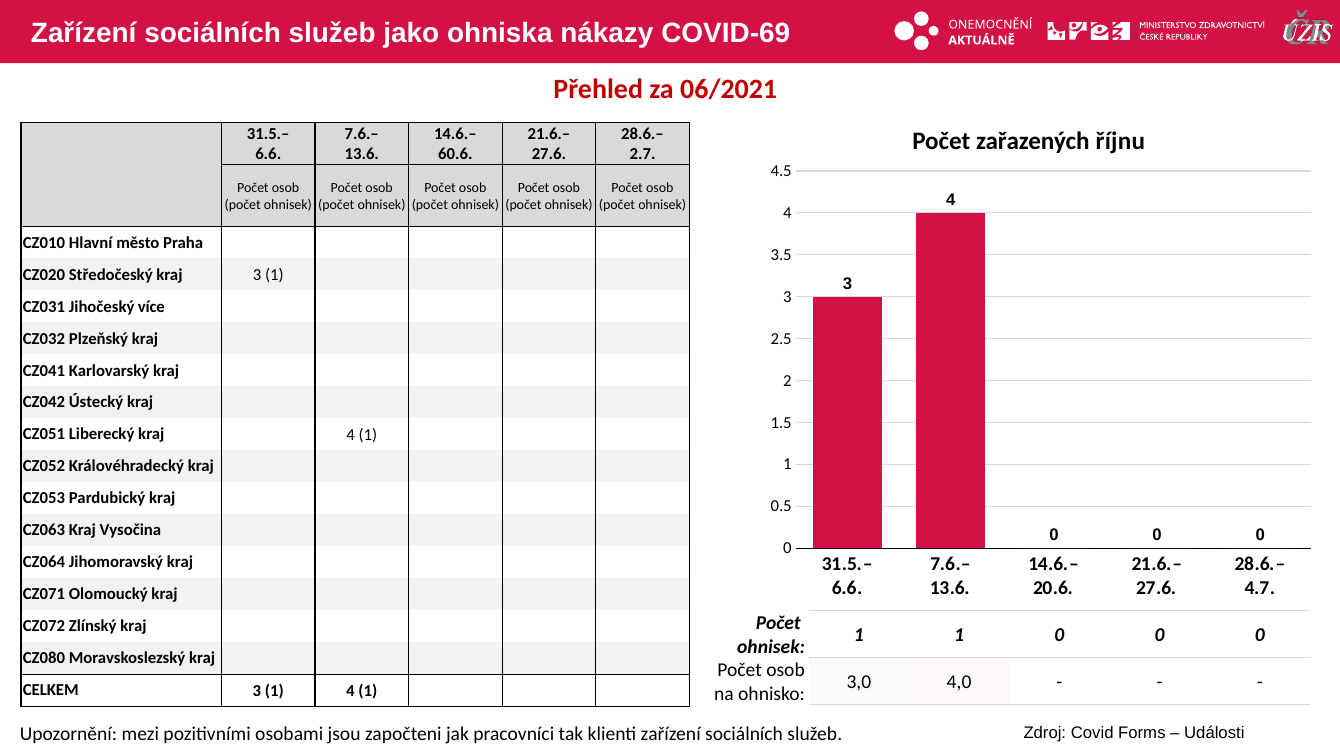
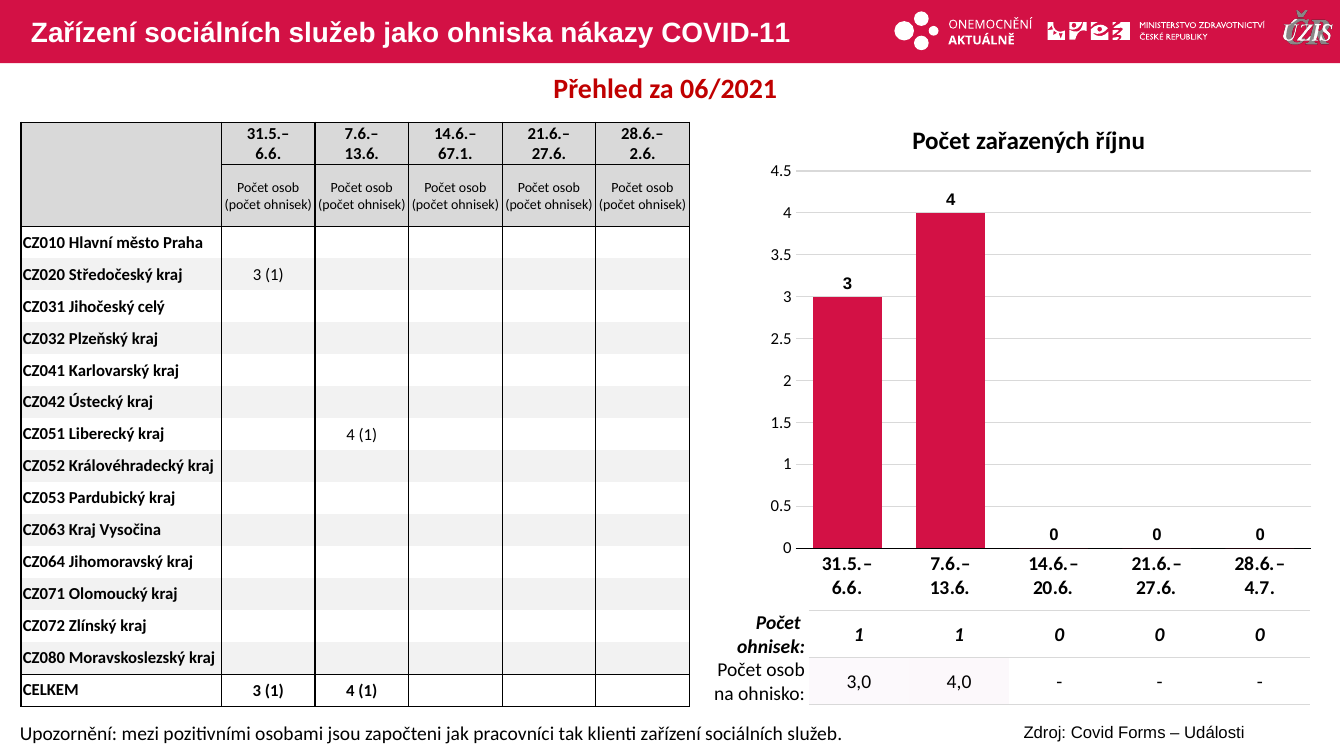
COVID-69: COVID-69 -> COVID-11 (726, 33)
60.6: 60.6 -> 67.1 (455, 154)
2.7: 2.7 -> 2.6 (643, 154)
více: více -> celý (151, 306)
